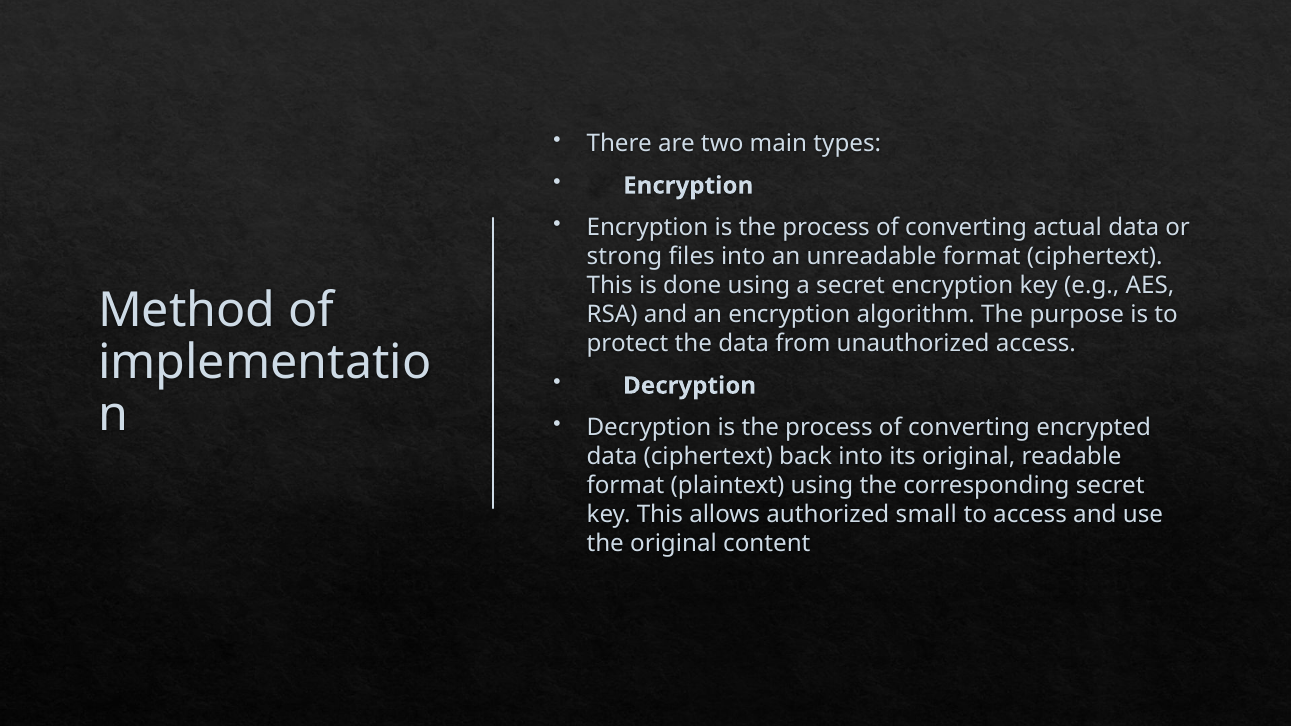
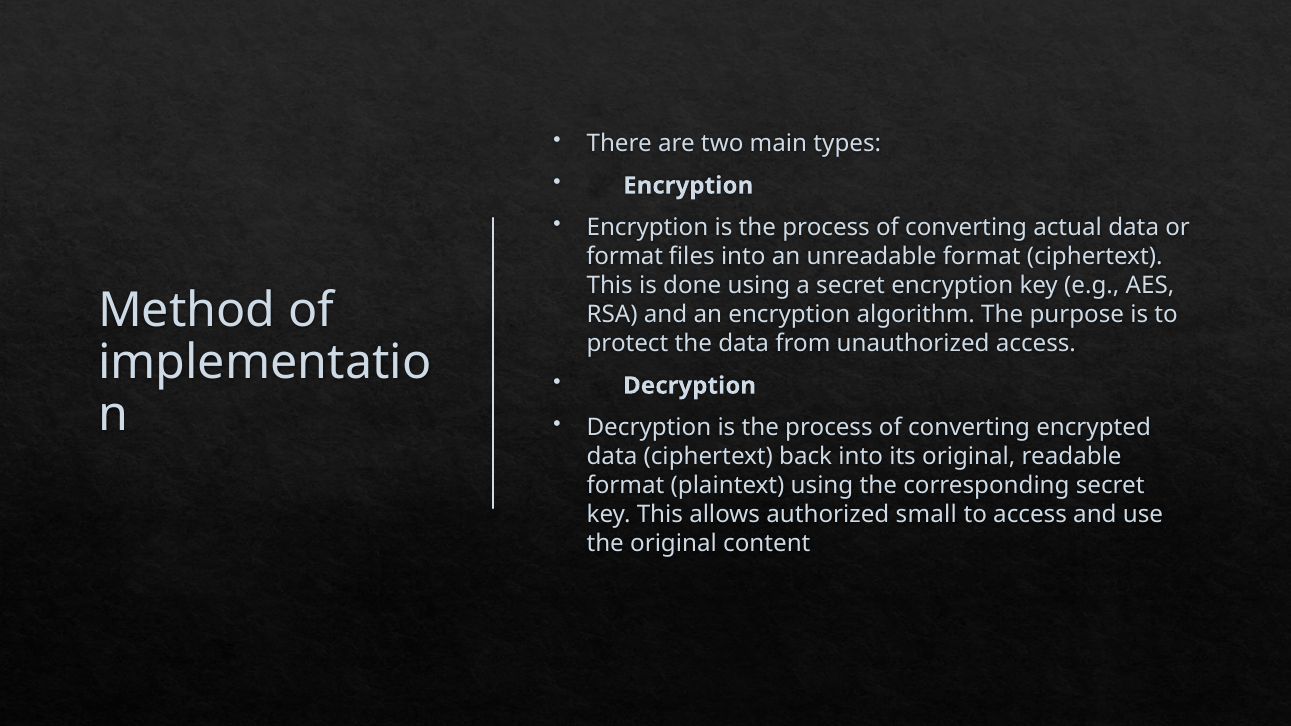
strong: strong -> format (625, 257)
